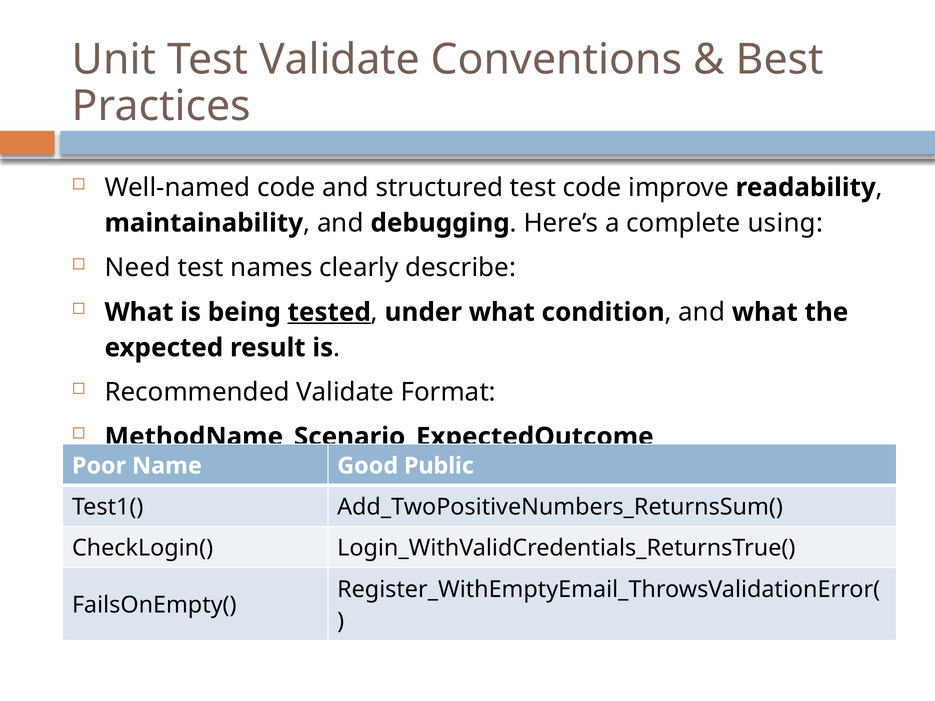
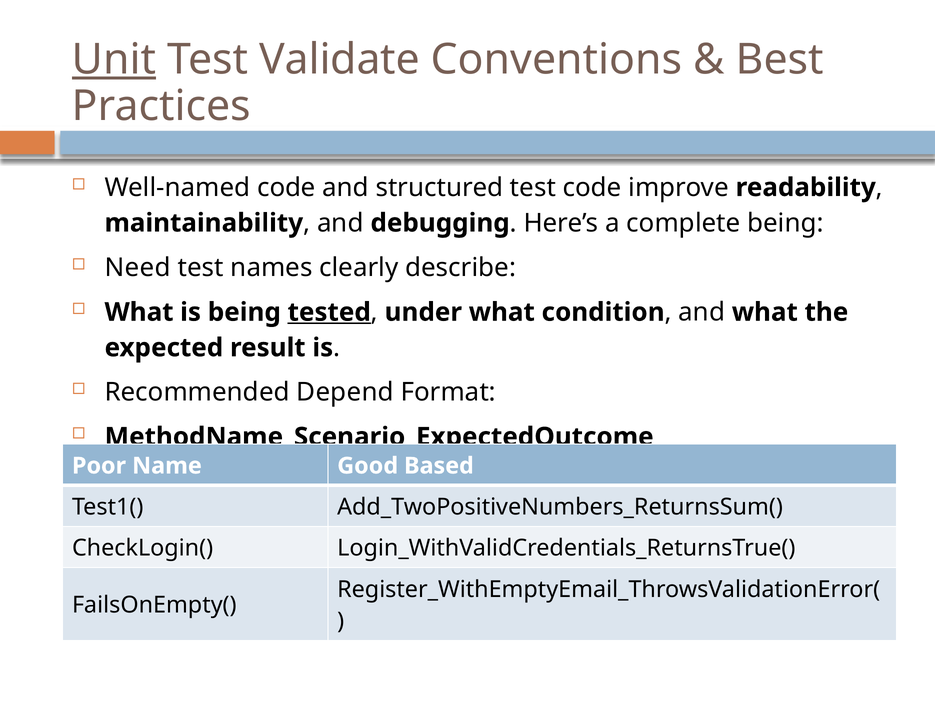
Unit underline: none -> present (114, 60)
complete using: using -> being (785, 223)
Recommended Validate: Validate -> Depend (345, 392)
Public: Public -> Based (439, 466)
